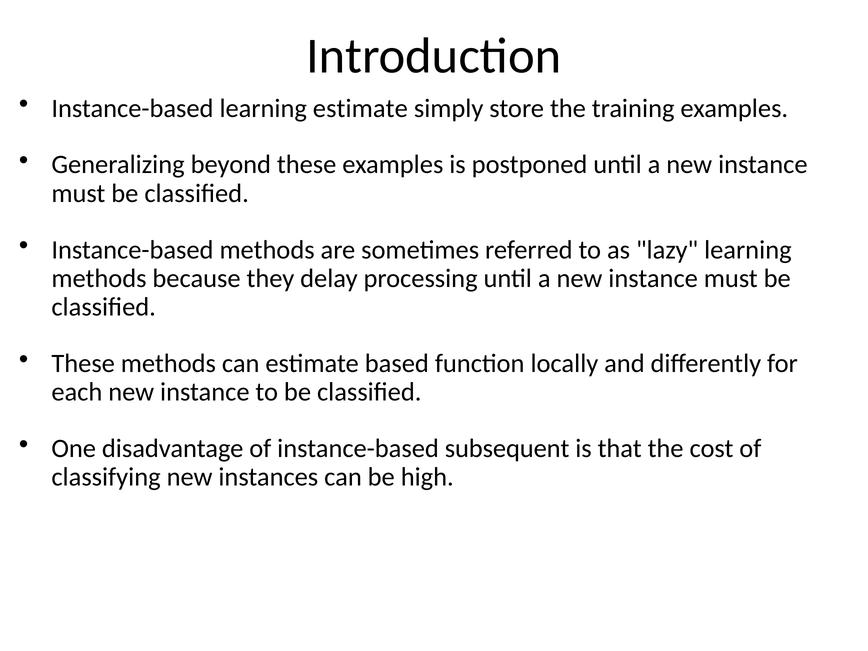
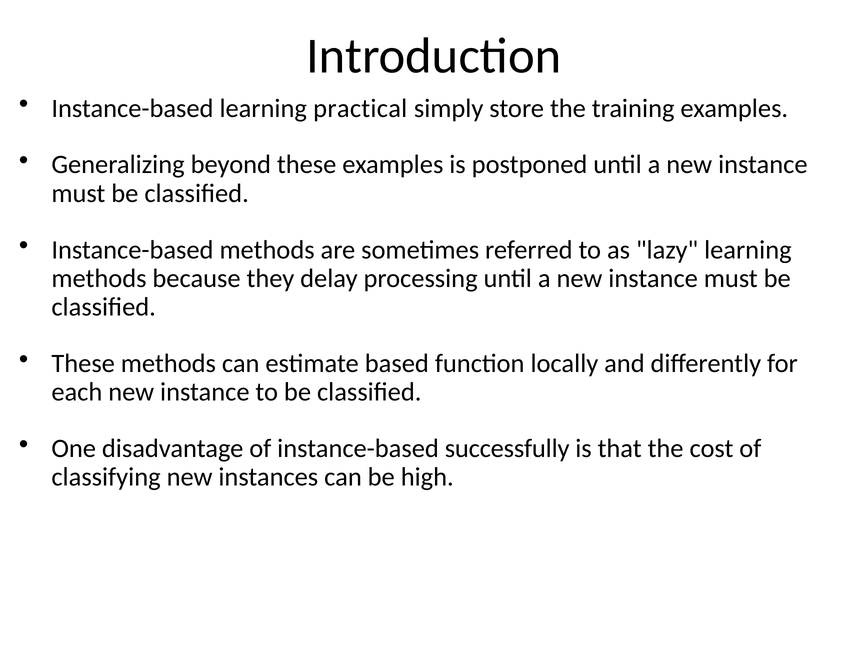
learning estimate: estimate -> practical (360, 108)
subsequent: subsequent -> successfully (507, 448)
